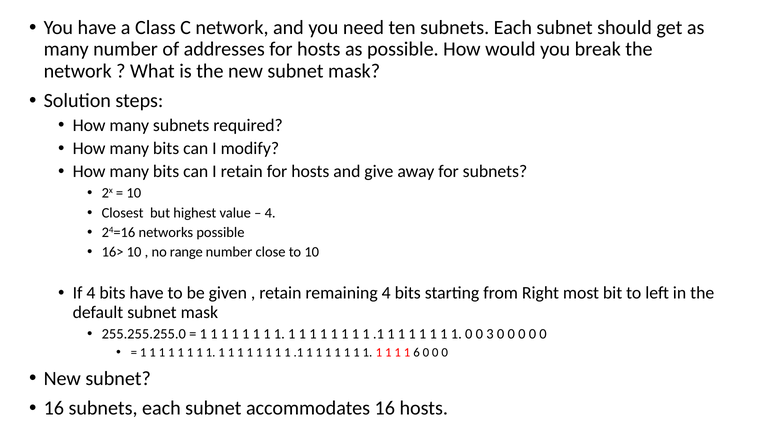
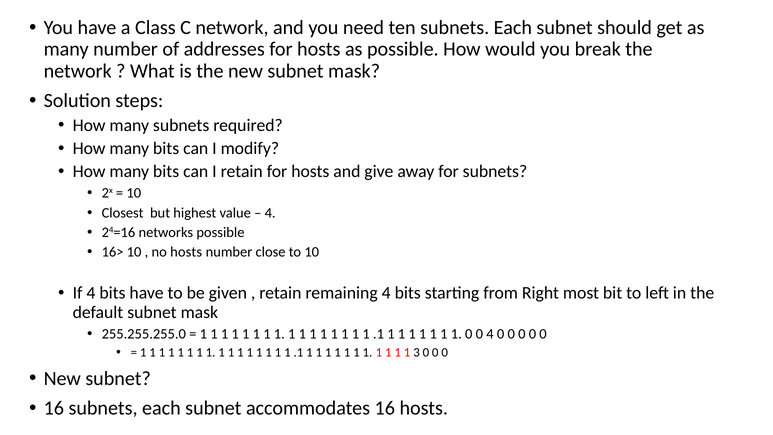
no range: range -> hosts (186, 252)
0 3: 3 -> 4 (490, 334)
6: 6 -> 3 (417, 352)
